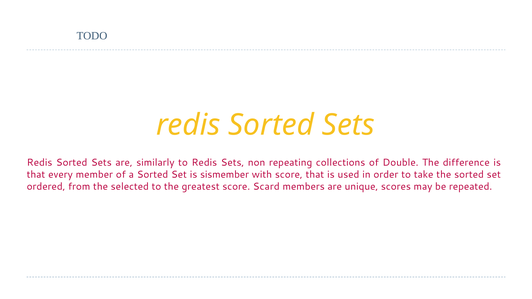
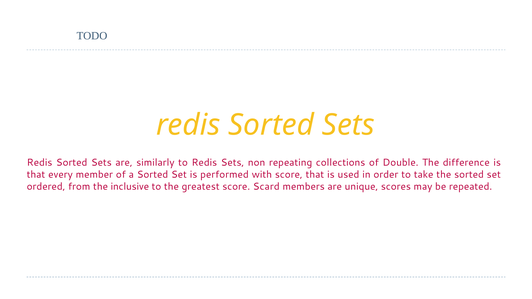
sismember: sismember -> performed (224, 175)
selected: selected -> inclusive (130, 187)
